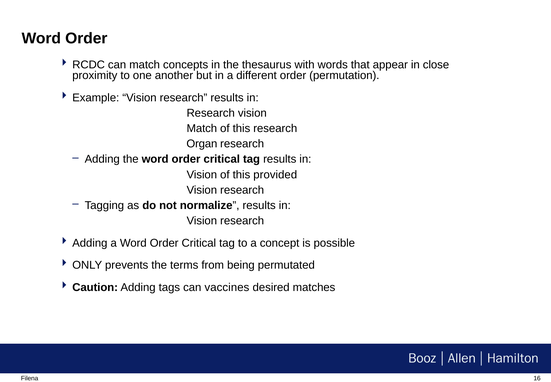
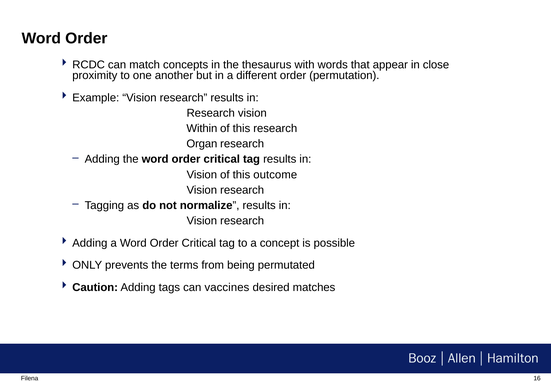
Match: Match -> Within (202, 128)
provided: provided -> outcome (275, 174)
